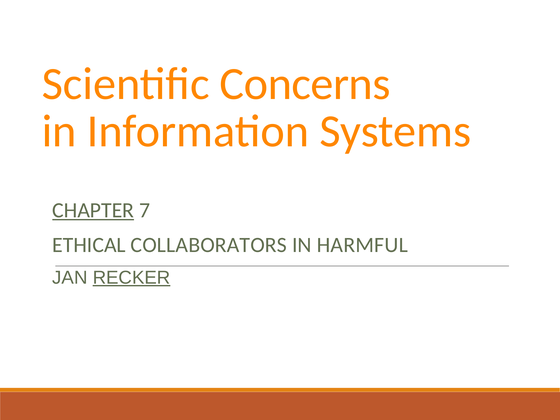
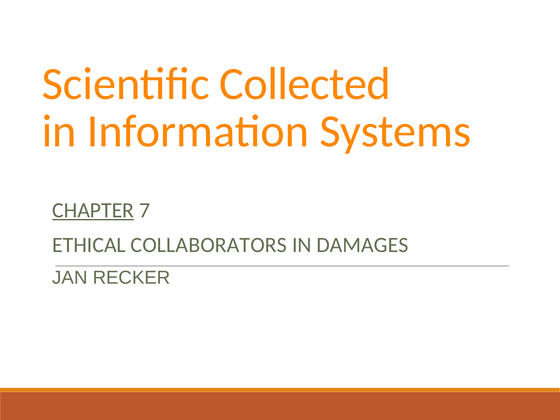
Concerns: Concerns -> Collected (305, 84)
HARMFUL: HARMFUL -> DAMAGES (362, 245)
RECKER underline: present -> none (132, 278)
